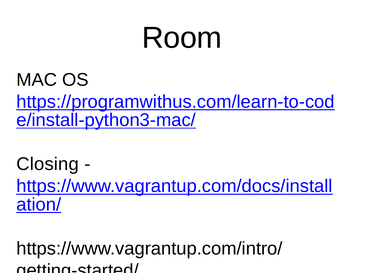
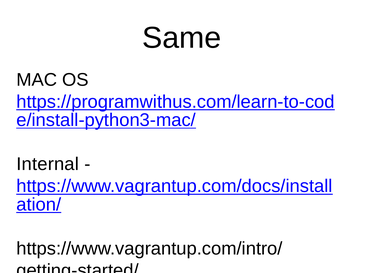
Room: Room -> Same (182, 38)
Closing: Closing -> Internal (48, 164)
